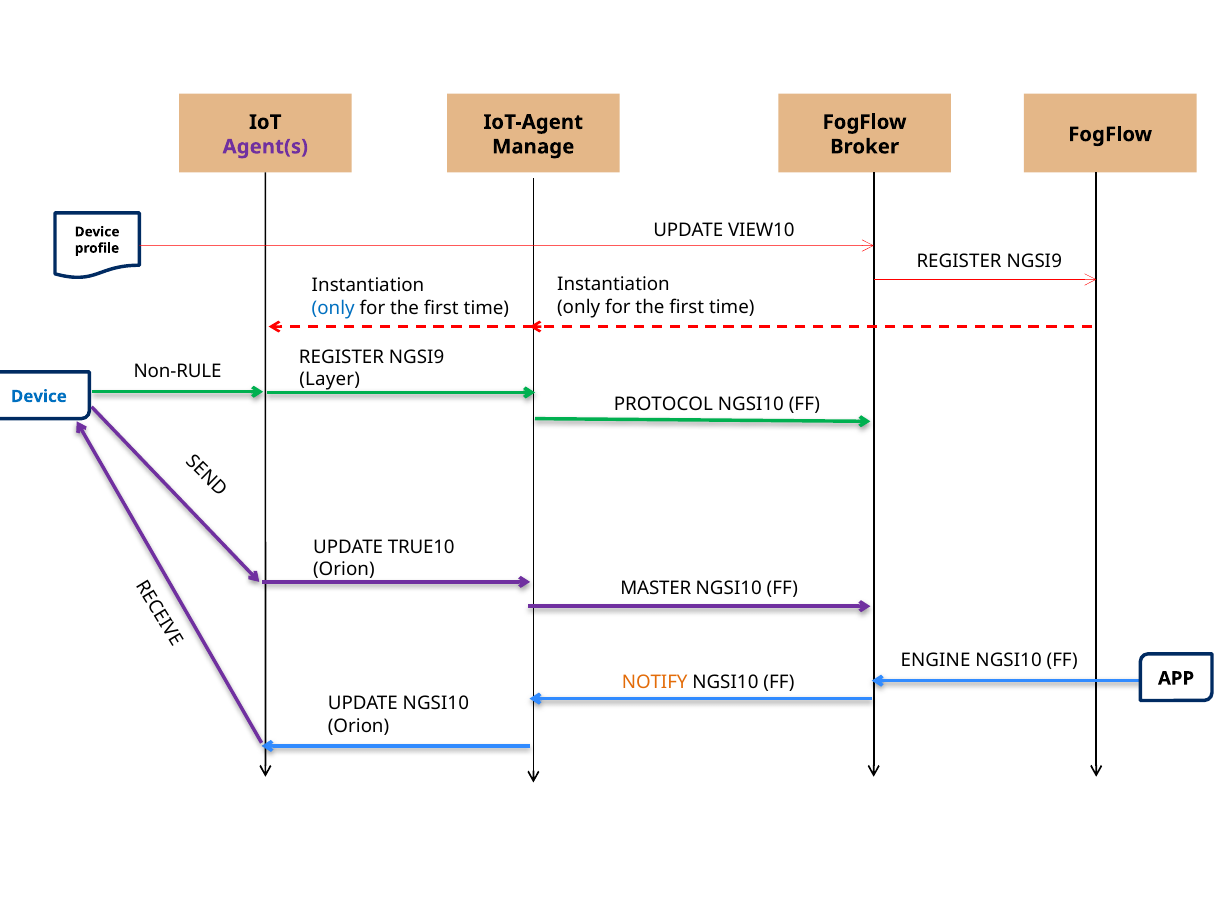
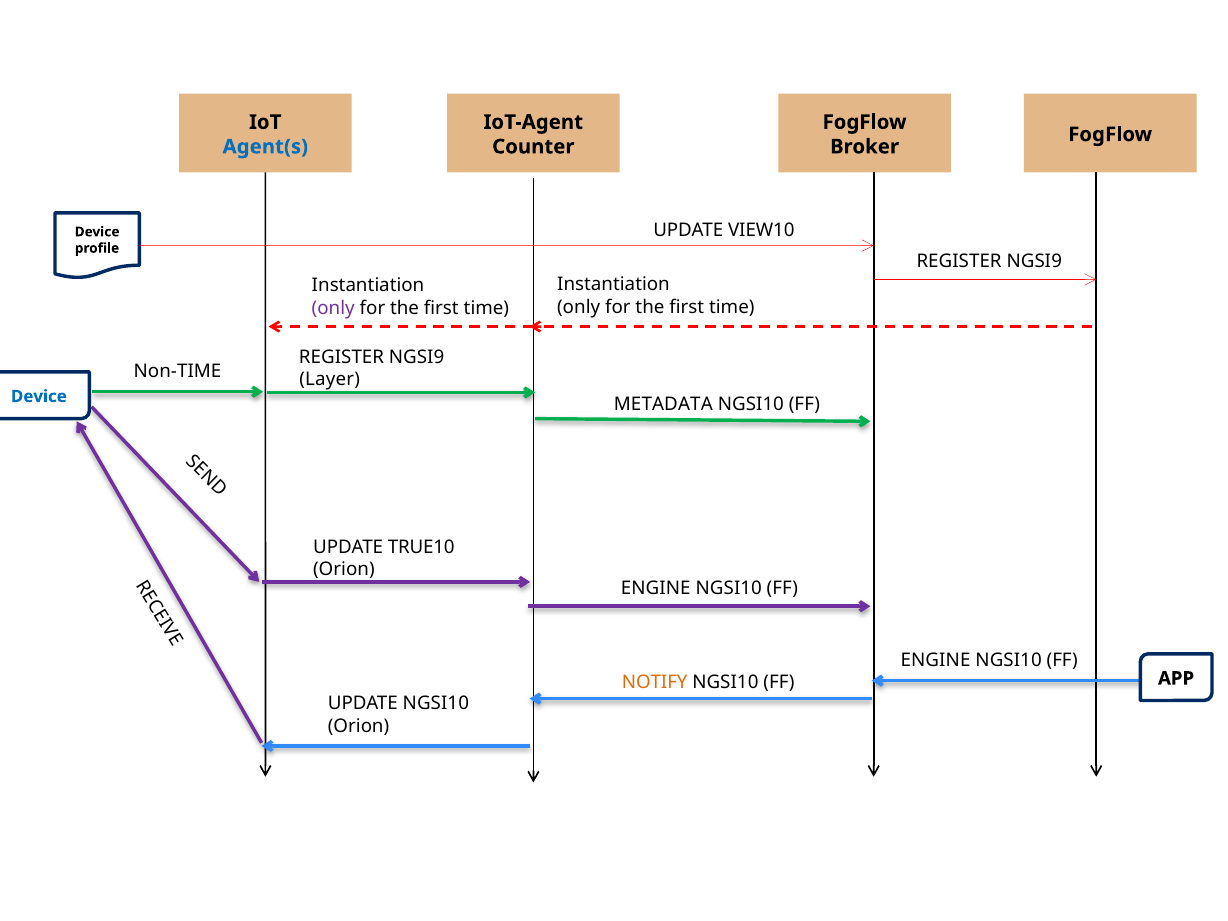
Agent(s colour: purple -> blue (265, 147)
Manage: Manage -> Counter (533, 147)
only colour: blue -> purple (333, 308)
Non-RULE: Non-RULE -> Non-TIME (178, 371)
PROTOCOL: PROTOCOL -> METADATA (663, 404)
MASTER: MASTER -> ENGINE (656, 589)
